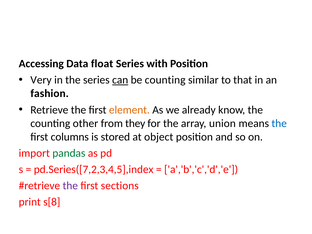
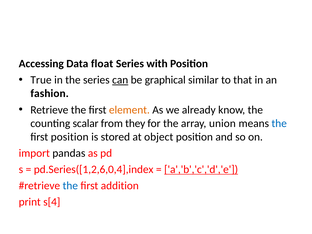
Very: Very -> True (41, 80)
be counting: counting -> graphical (165, 80)
other: other -> scalar (86, 123)
first columns: columns -> position (70, 137)
pandas colour: green -> black (69, 153)
pd.Series([7,2,3,4,5],index: pd.Series([7,2,3,4,5],index -> pd.Series([1,2,6,0,4],index (94, 169)
a','b','c','d','e underline: none -> present (201, 169)
the colour: purple -> blue (70, 186)
sections: sections -> addition (120, 186)
s[8: s[8 -> s[4 (52, 202)
